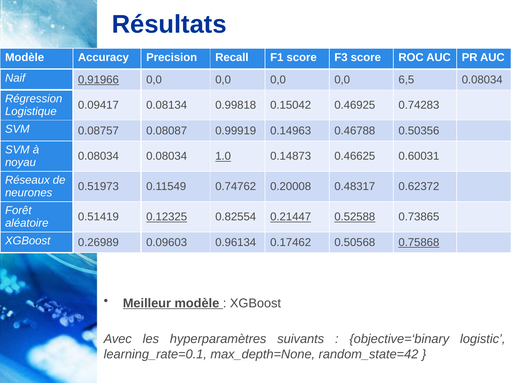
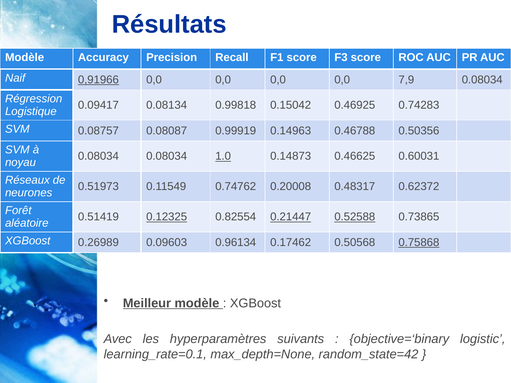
6,5: 6,5 -> 7,9 (406, 80)
